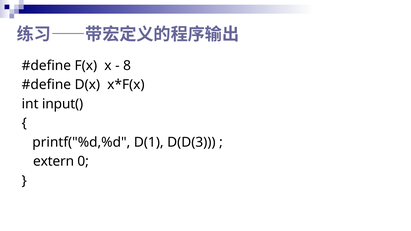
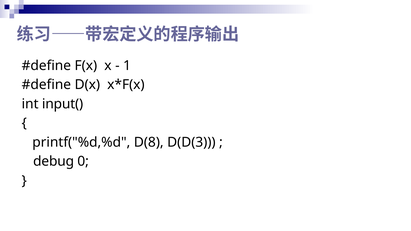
8: 8 -> 1 (127, 66)
D(1: D(1 -> D(8 (149, 142)
extern: extern -> debug (54, 162)
